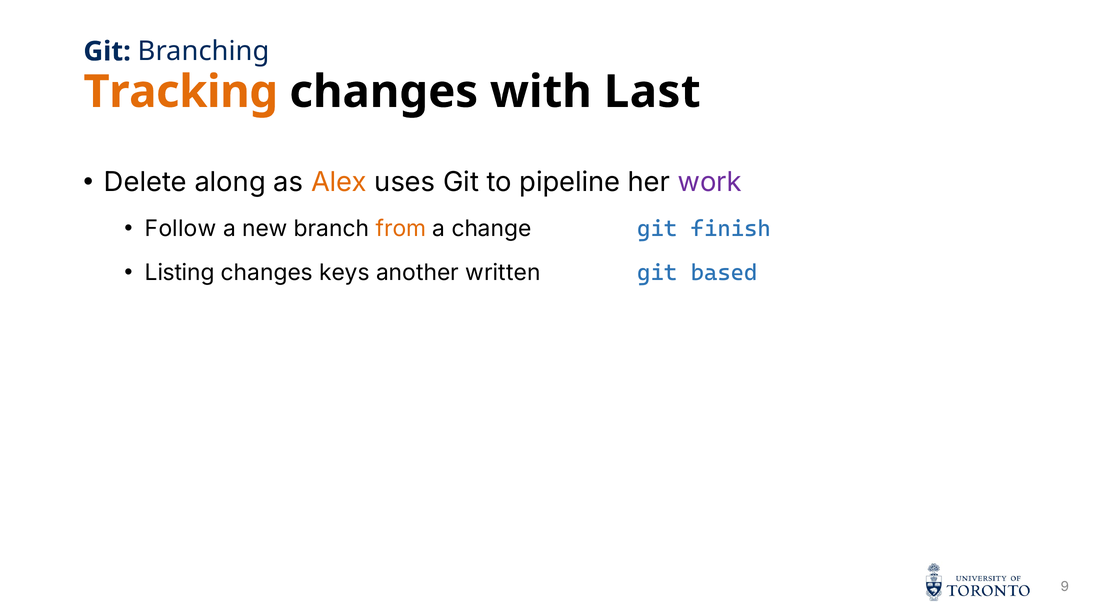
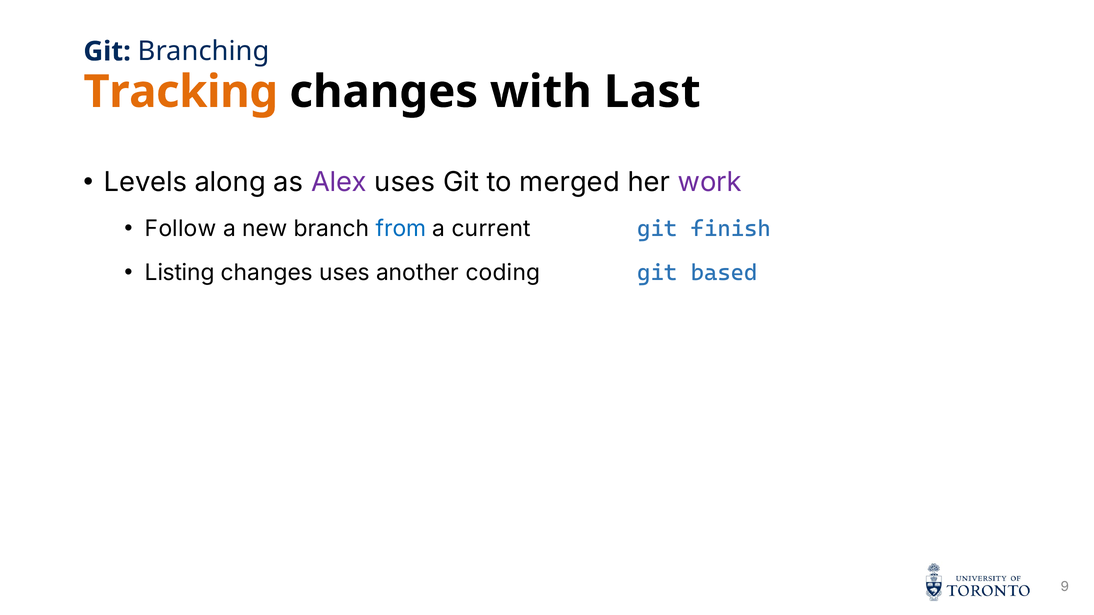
Delete: Delete -> Levels (145, 183)
Alex colour: orange -> purple (339, 183)
pipeline: pipeline -> merged (570, 183)
from colour: orange -> blue (401, 229)
change: change -> current (491, 229)
changes keys: keys -> uses (345, 273)
written: written -> coding (503, 273)
